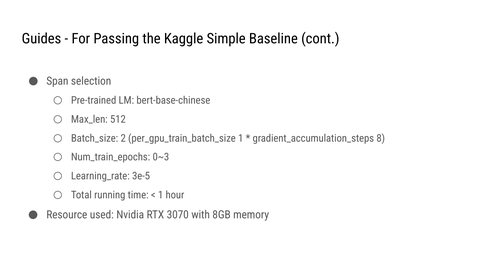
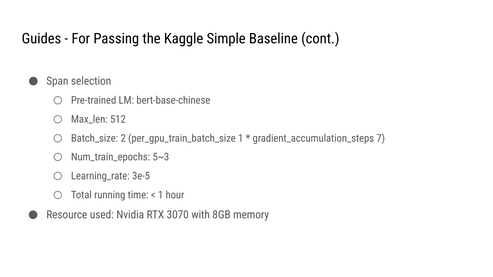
8: 8 -> 7 (381, 138)
0~3: 0~3 -> 5~3 (161, 157)
